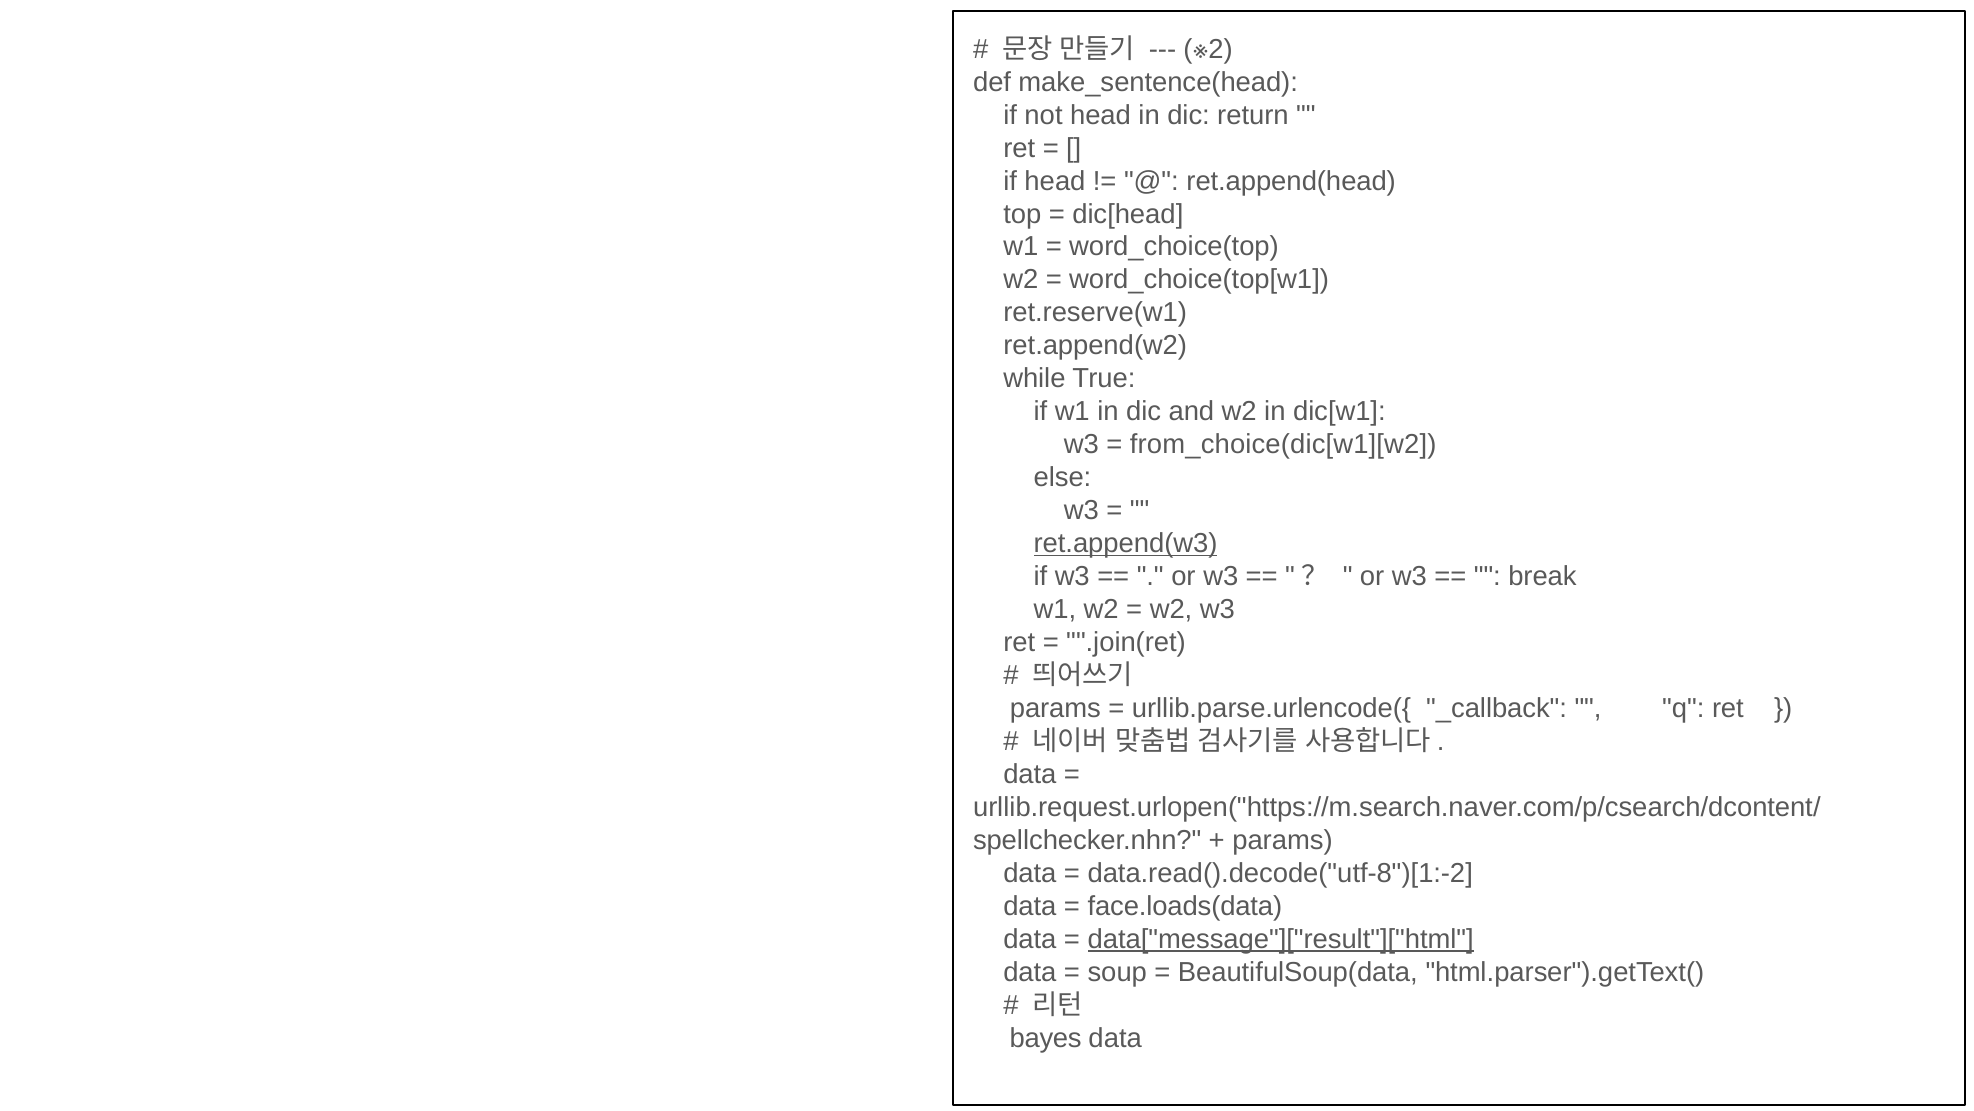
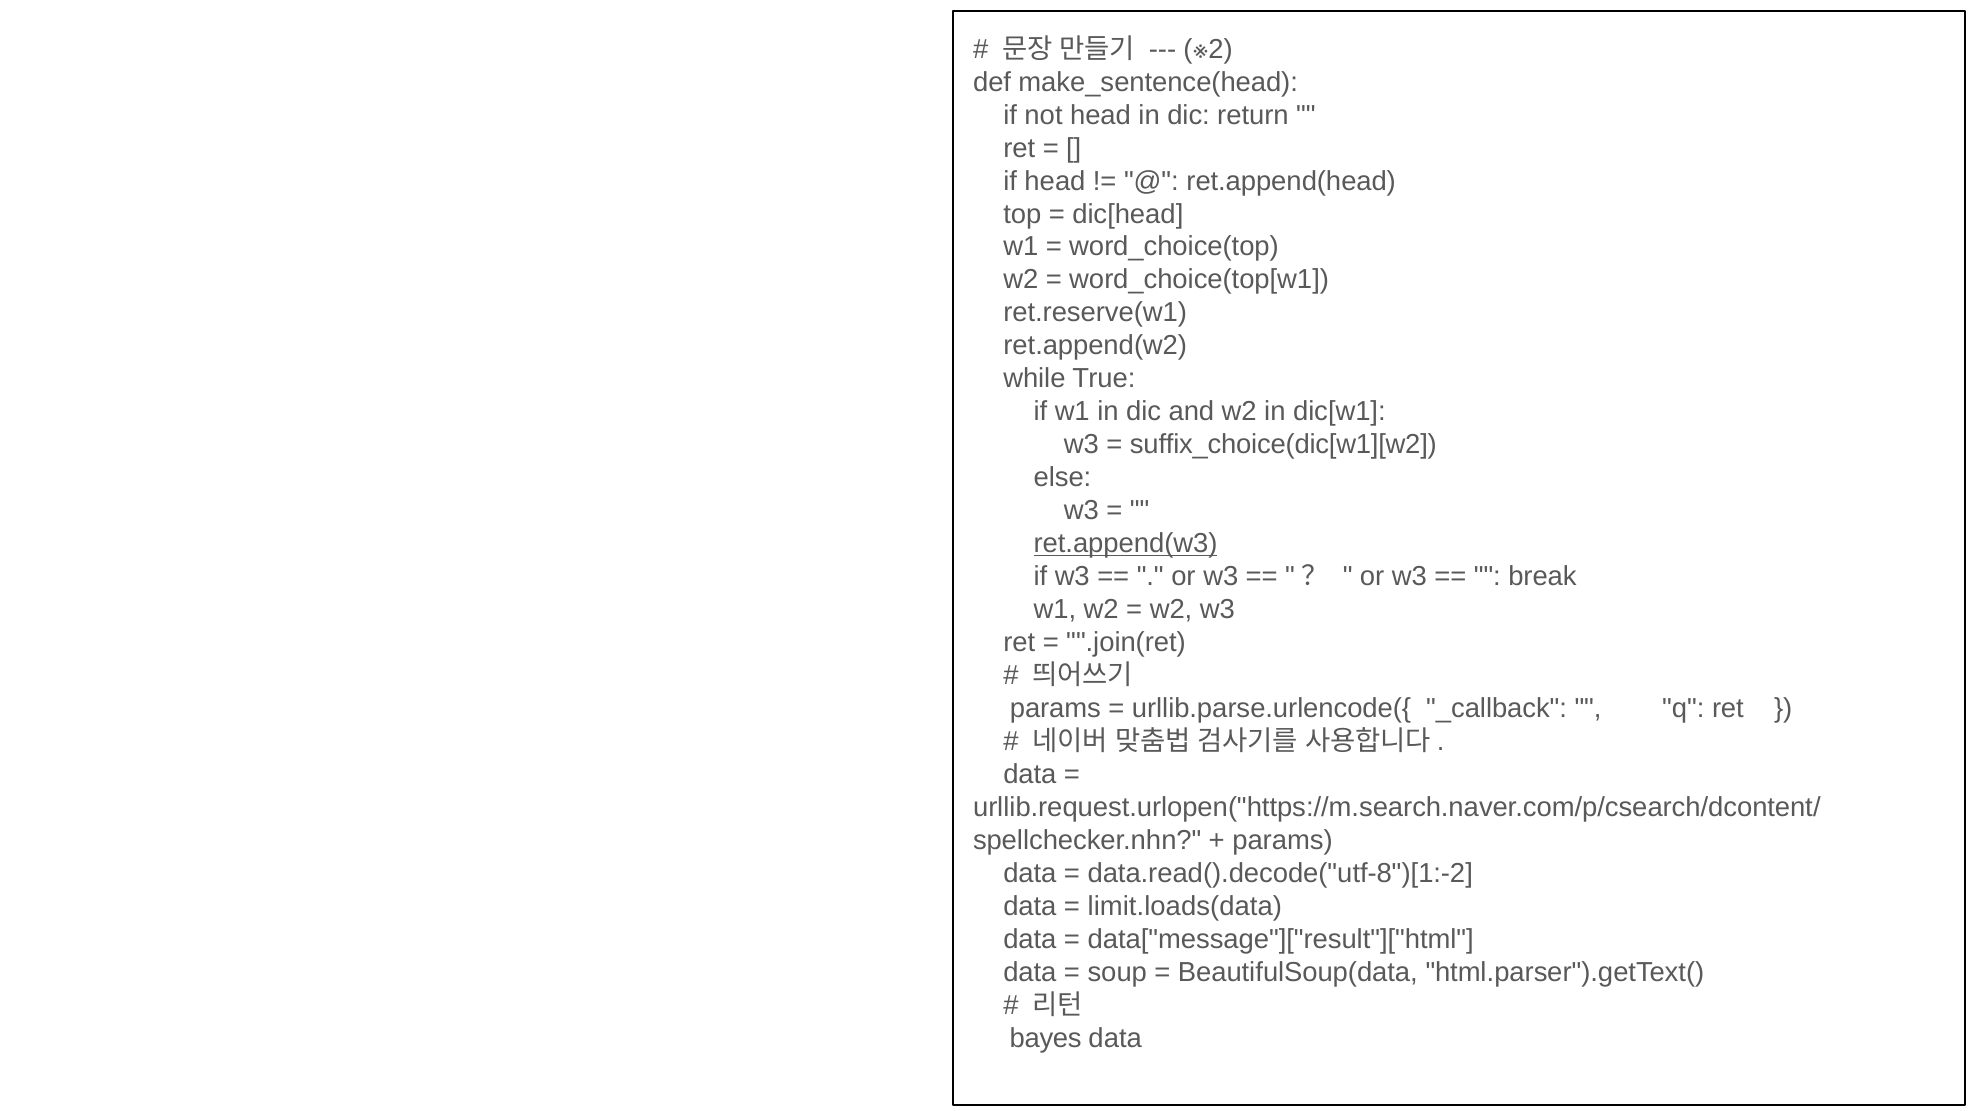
from_choice(dic[w1][w2: from_choice(dic[w1][w2 -> suffix_choice(dic[w1][w2 (1283, 445)
face.loads(data: face.loads(data -> limit.loads(data (1185, 906)
data["message"]["result"]["html underline: present -> none (1281, 939)
